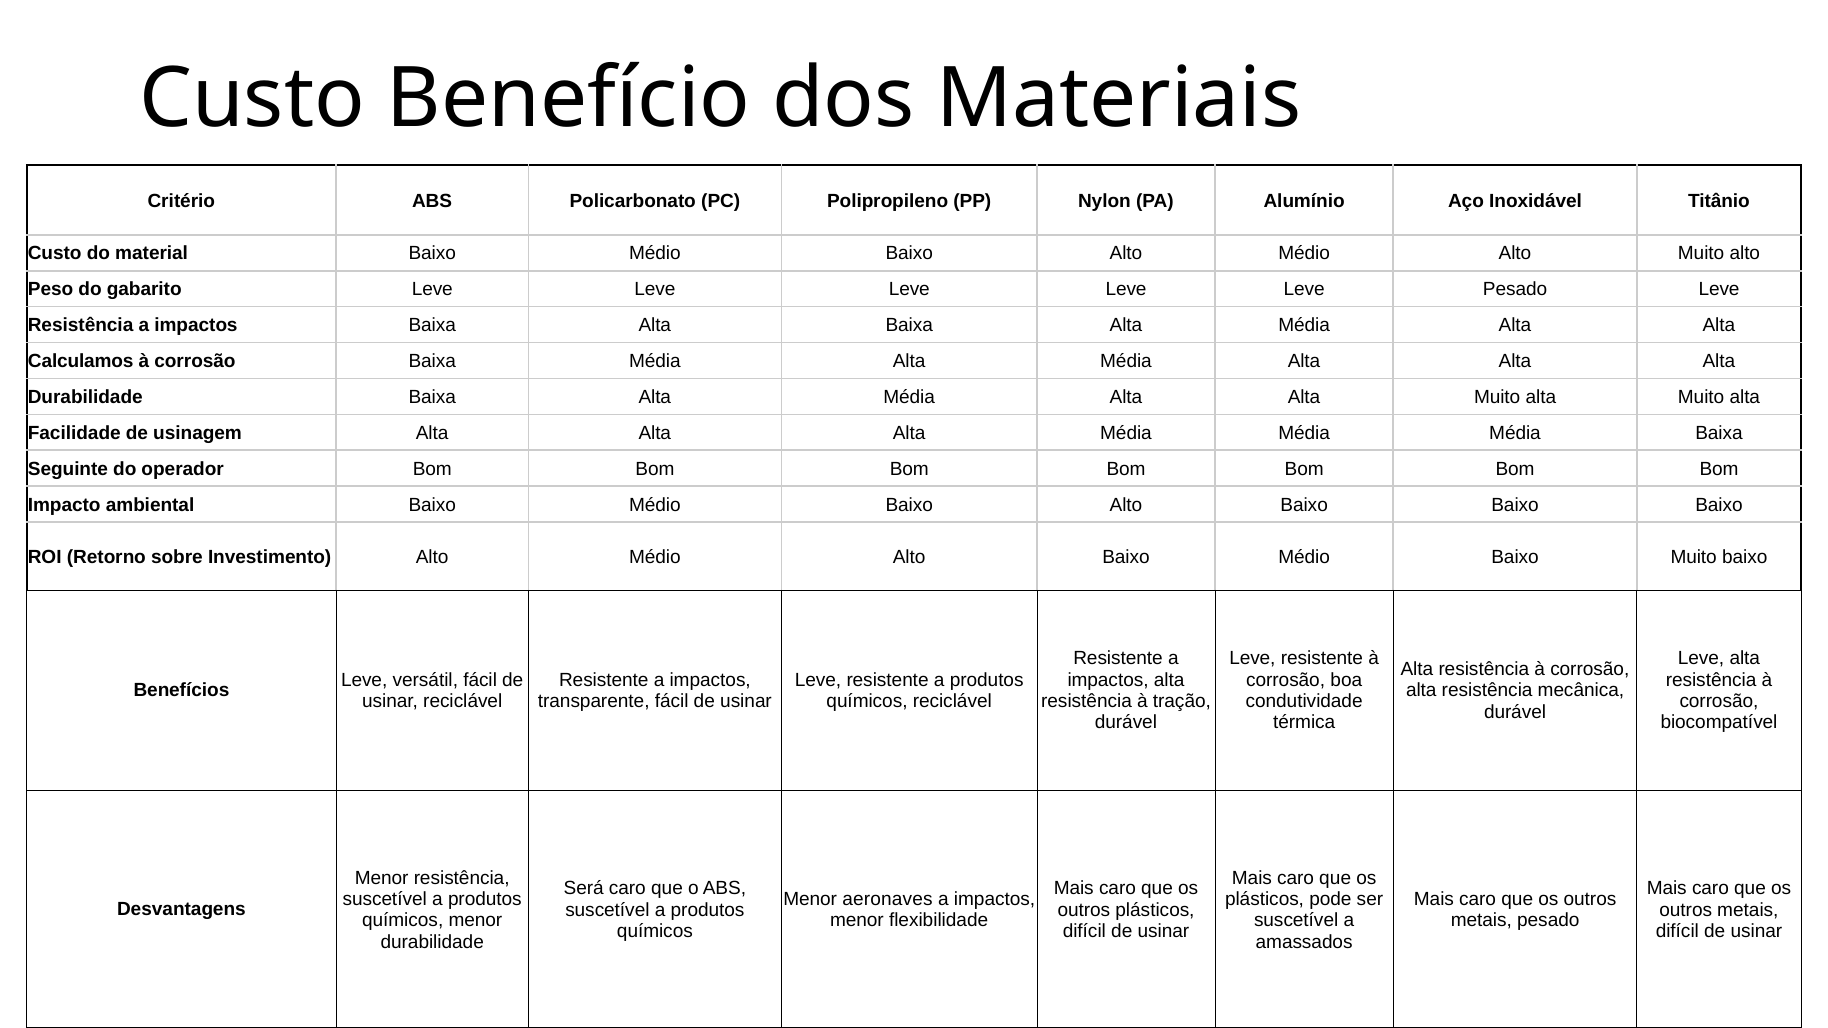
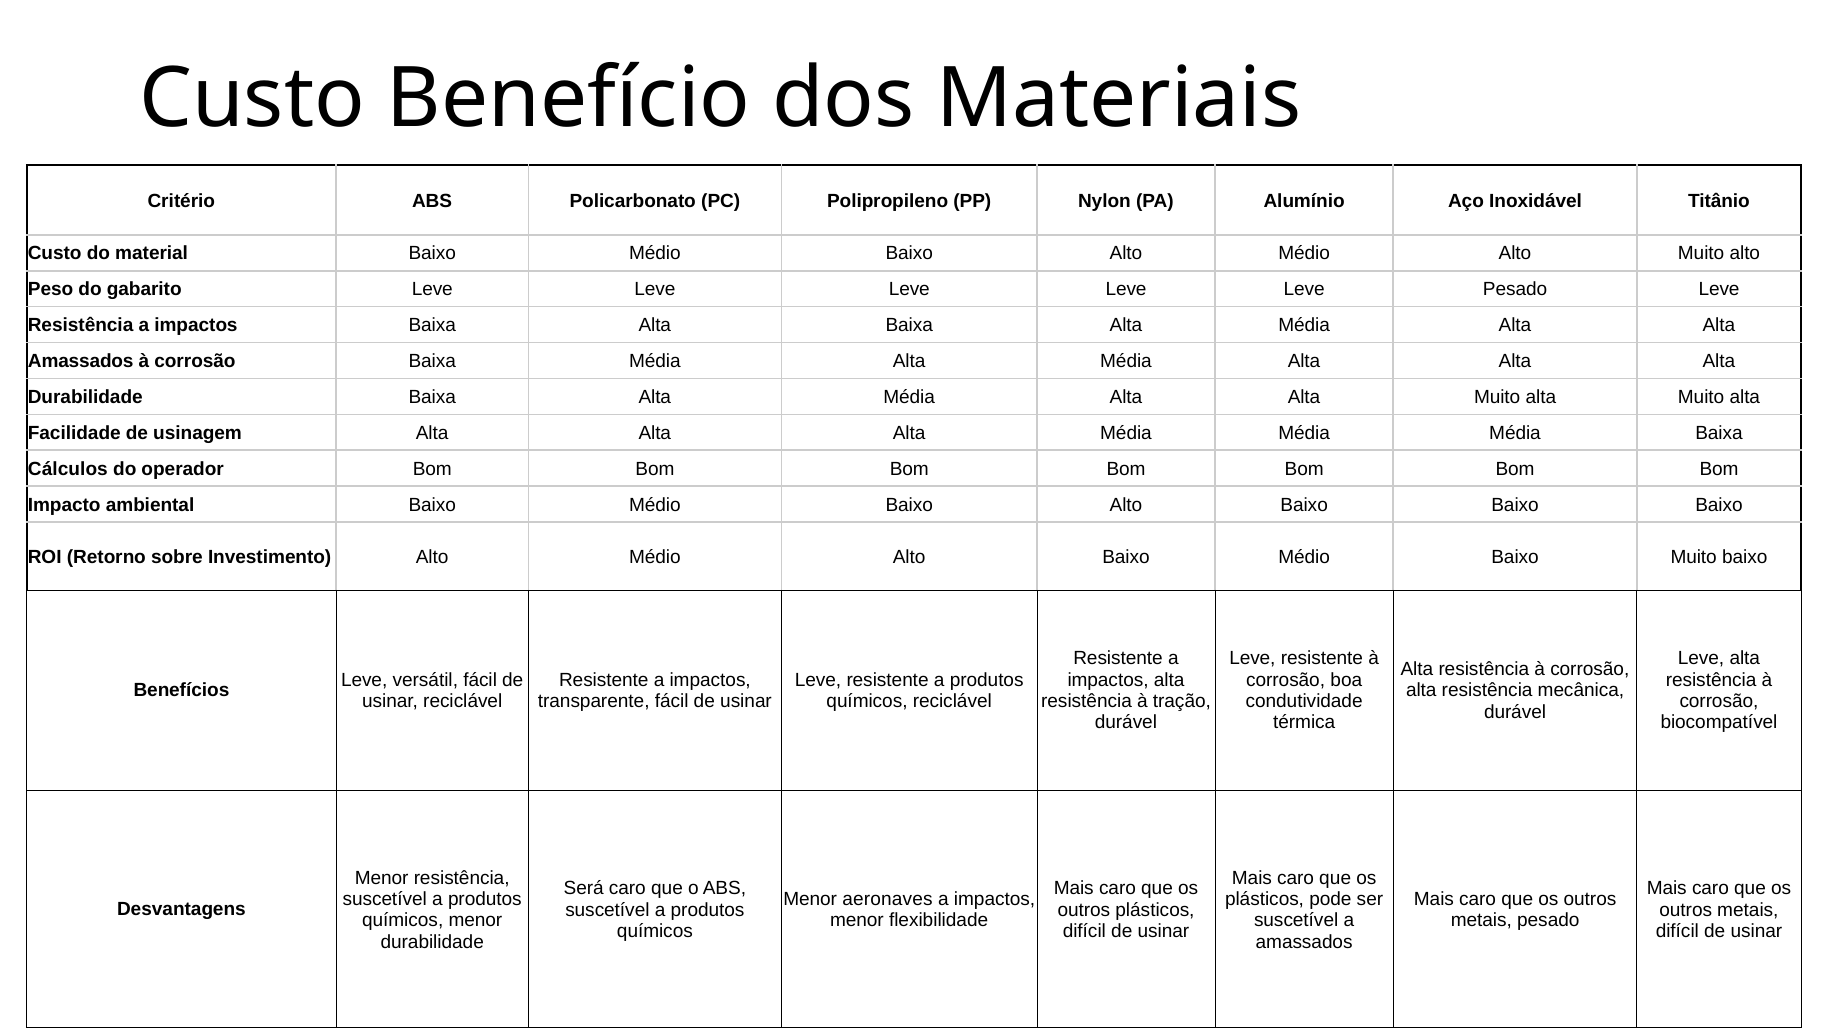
Calculamos: Calculamos -> Amassados (81, 361)
Seguinte: Seguinte -> Cálculos (68, 469)
